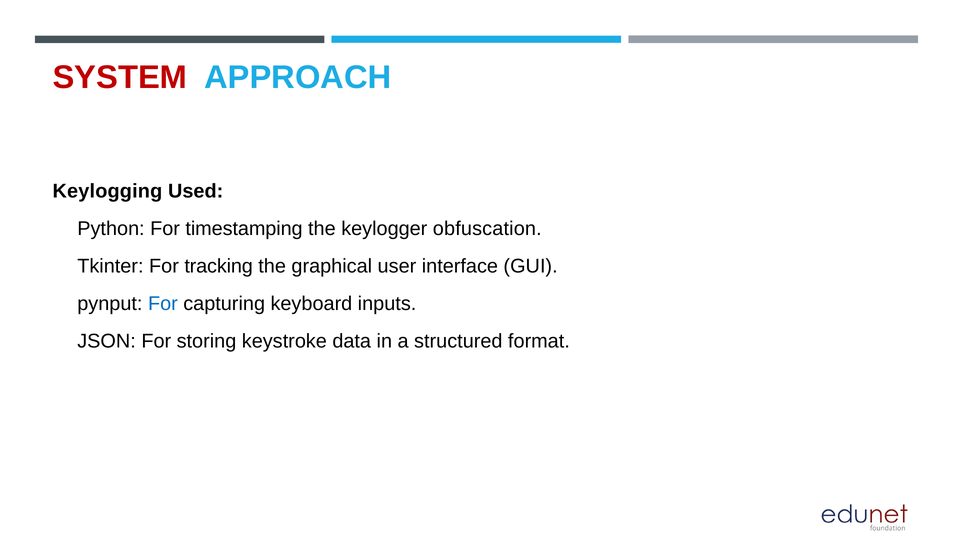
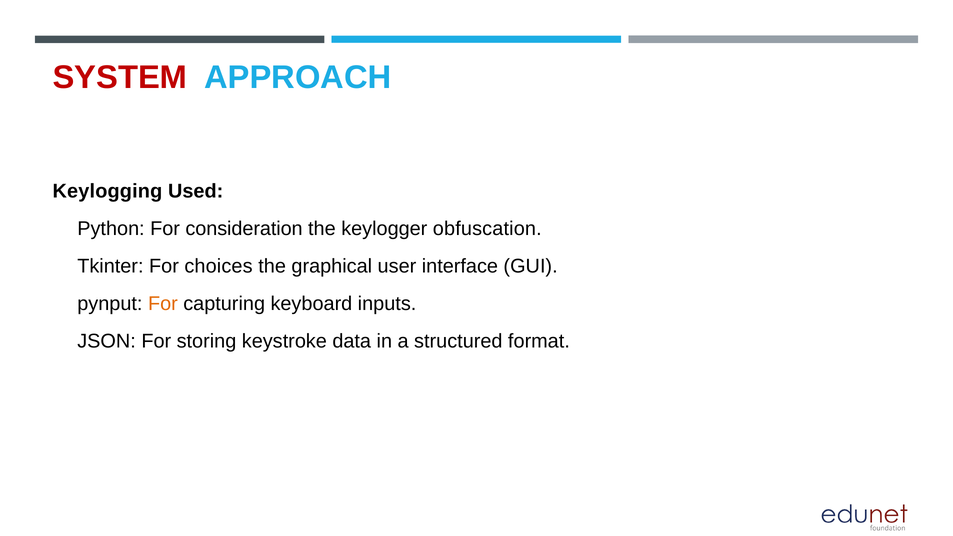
timestamping: timestamping -> consideration (244, 229)
tracking: tracking -> choices (219, 266)
For colour: blue -> orange (163, 304)
